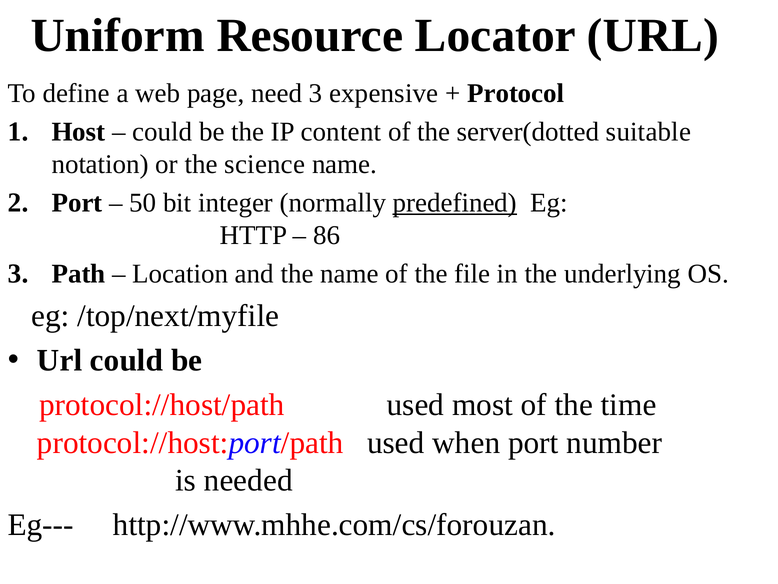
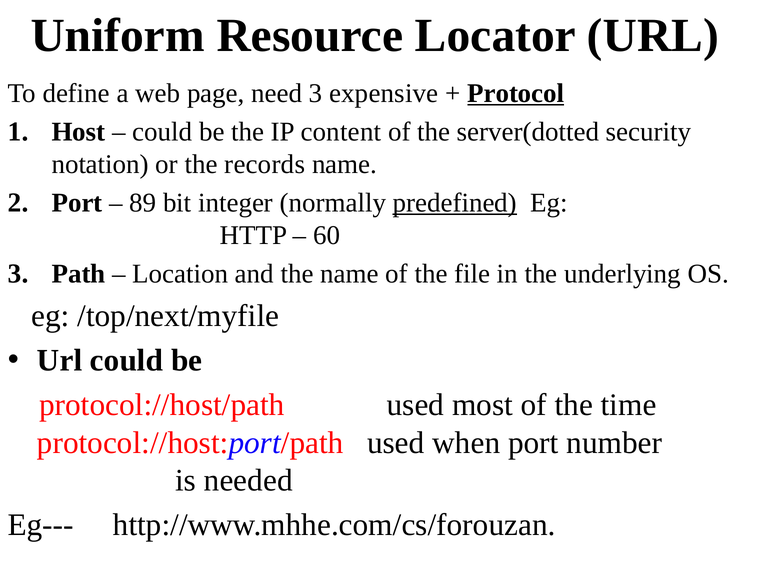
Protocol underline: none -> present (516, 93)
suitable: suitable -> security (649, 132)
science: science -> records (265, 164)
50: 50 -> 89 (143, 203)
86: 86 -> 60 (327, 235)
